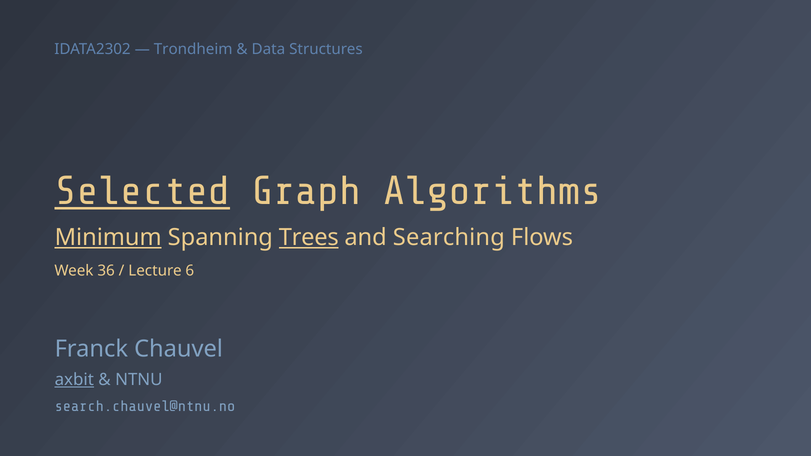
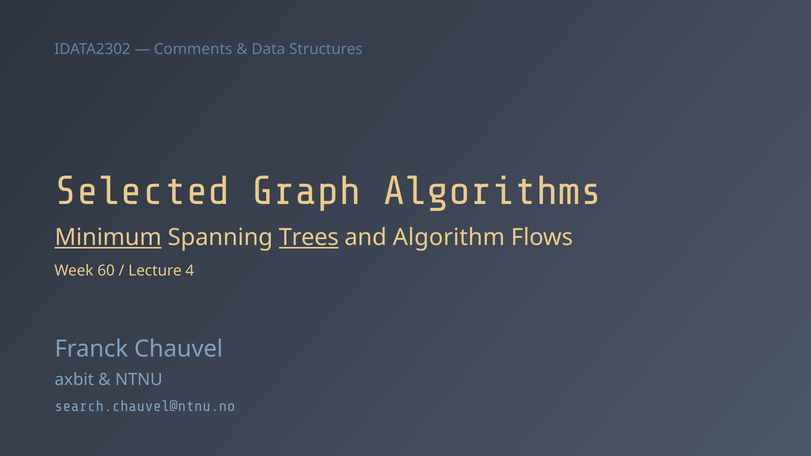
Trondheim: Trondheim -> Comments (193, 49)
Selected underline: present -> none (142, 191)
Searching: Searching -> Algorithm (449, 238)
36: 36 -> 60 (106, 271)
6: 6 -> 4 (190, 271)
axbit underline: present -> none (74, 380)
